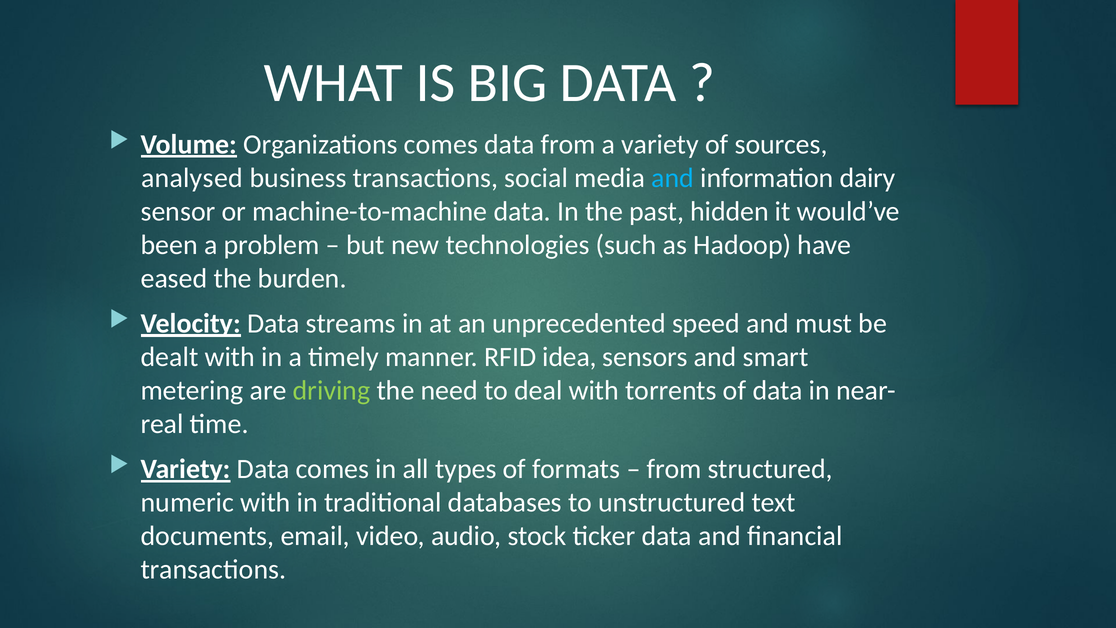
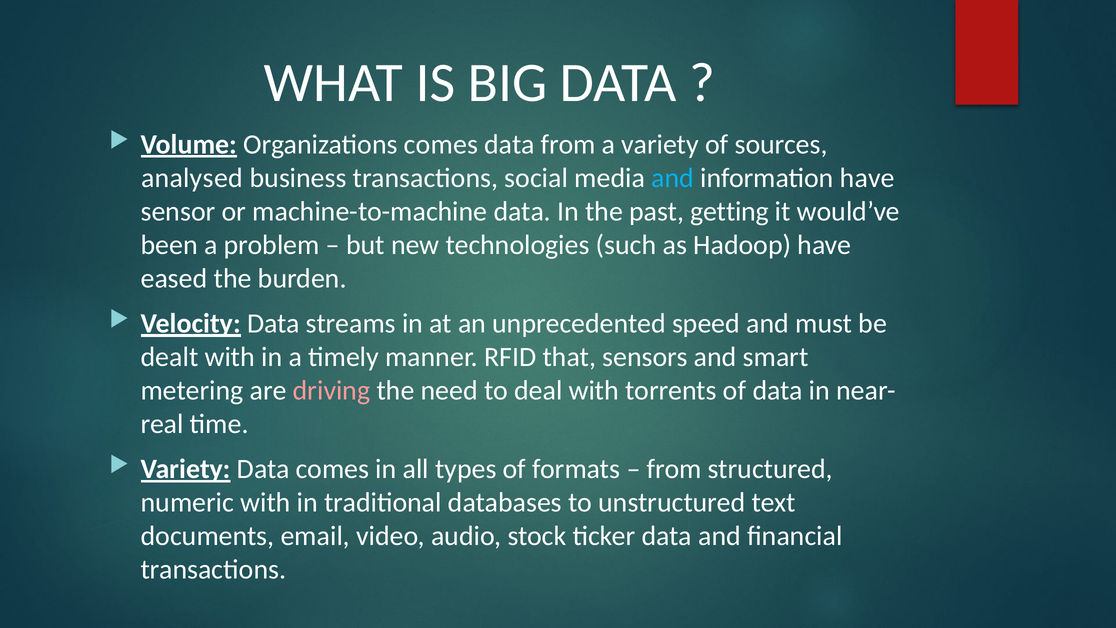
information dairy: dairy -> have (867, 178)
hidden: hidden -> getting (730, 211)
idea: idea -> that (569, 357)
driving colour: light green -> pink (331, 390)
